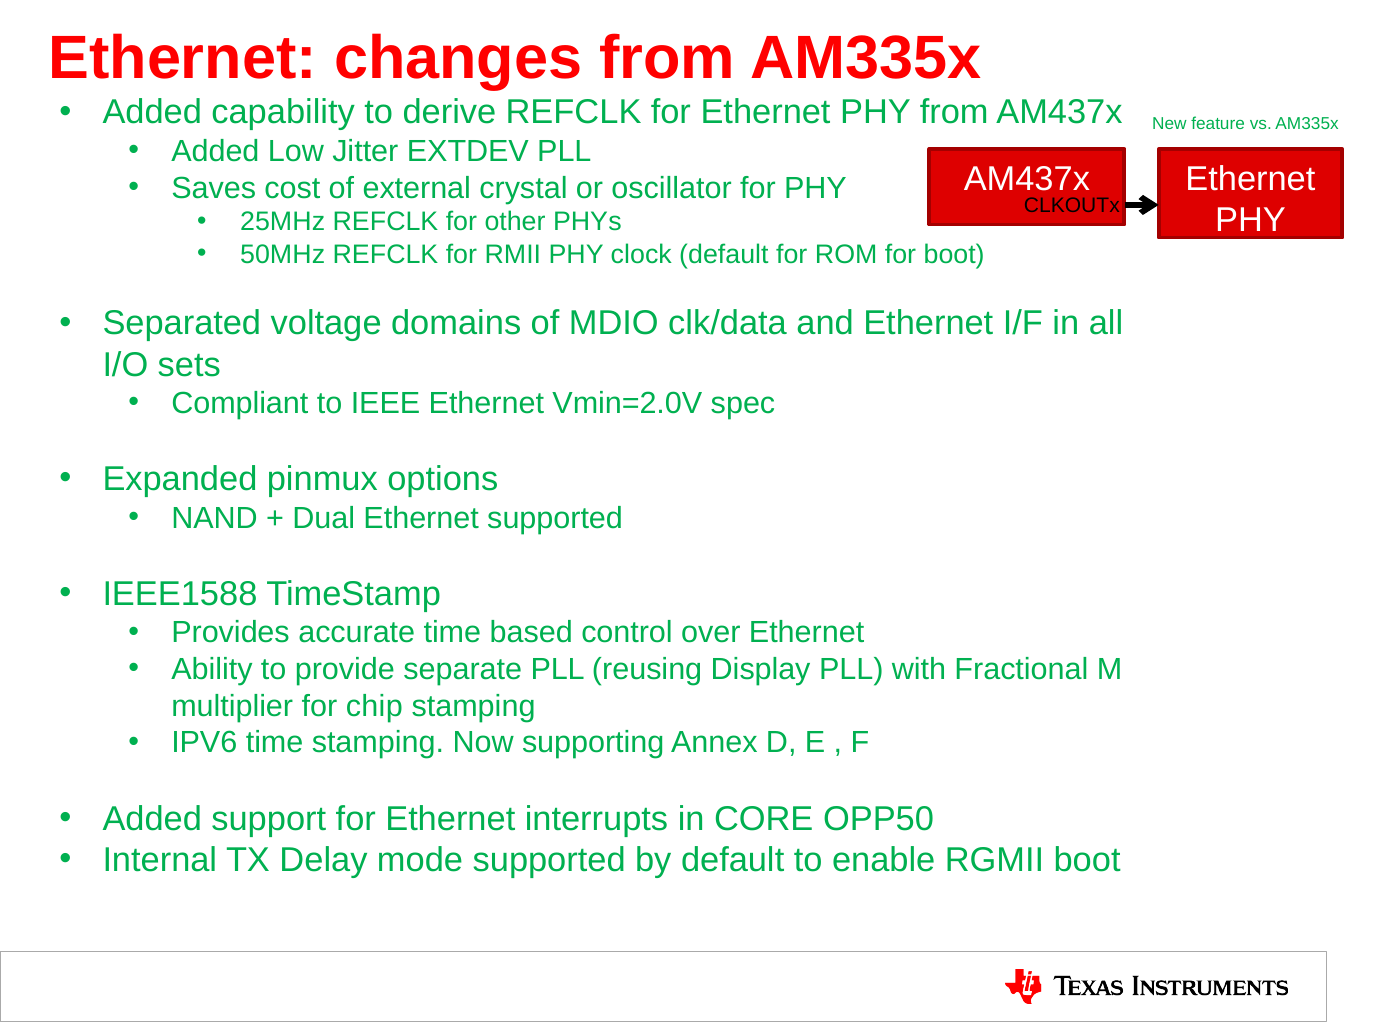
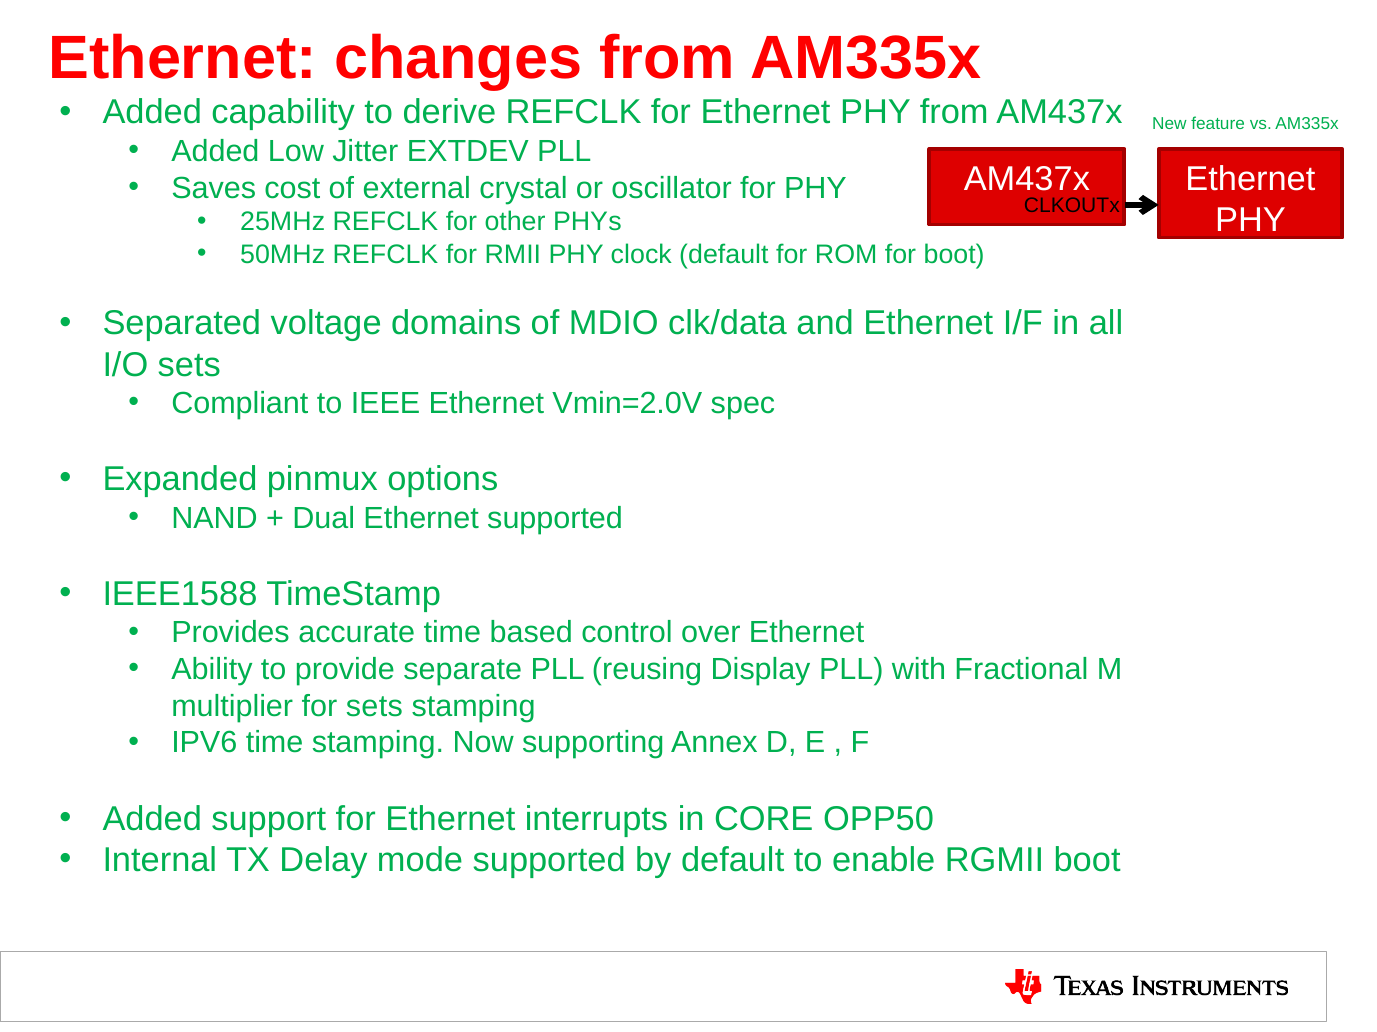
for chip: chip -> sets (374, 707)
